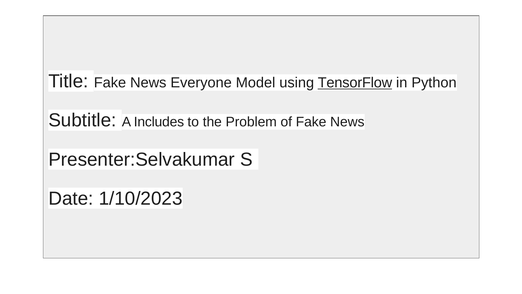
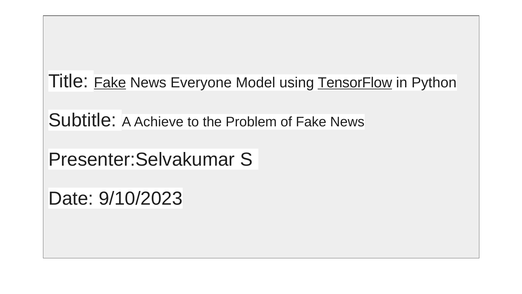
Fake underline: none -> present (110, 83)
Includes: Includes -> Achieve (159, 122)
1/10/2023: 1/10/2023 -> 9/10/2023 (141, 198)
